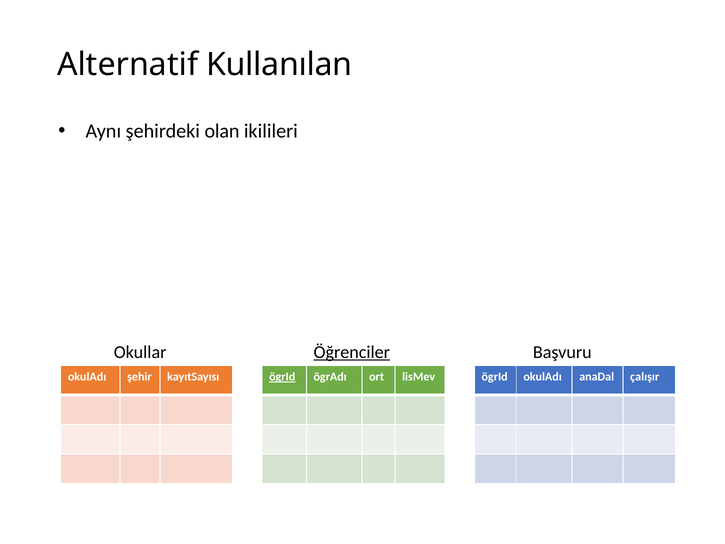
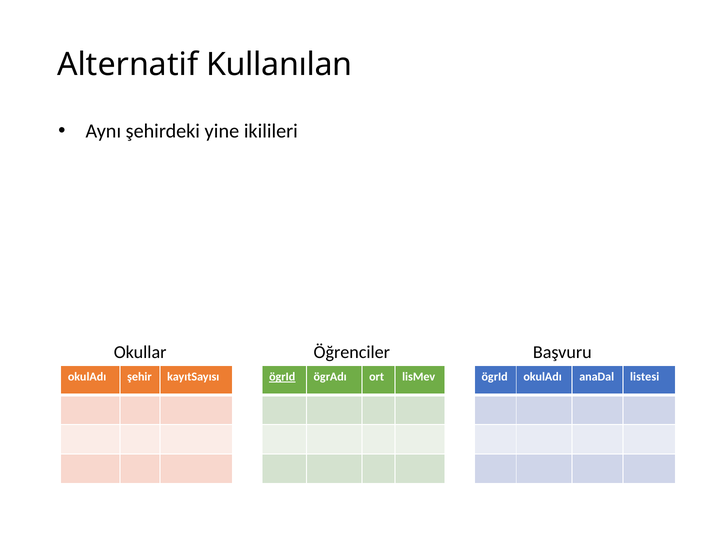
olan: olan -> yine (222, 131)
Öğrenciler underline: present -> none (352, 352)
çalışır: çalışır -> listesi (645, 377)
